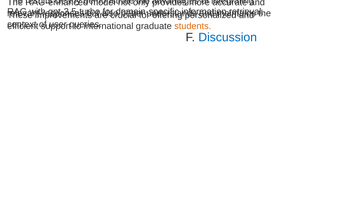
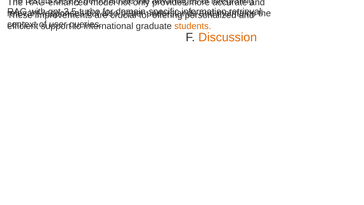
Discussion colour: blue -> orange (228, 37)
